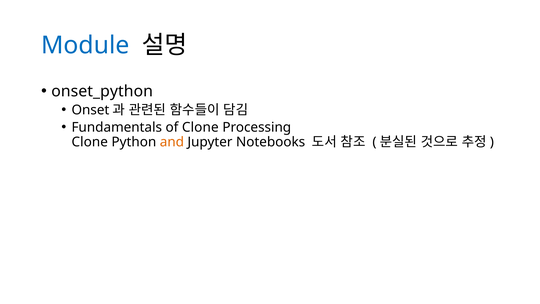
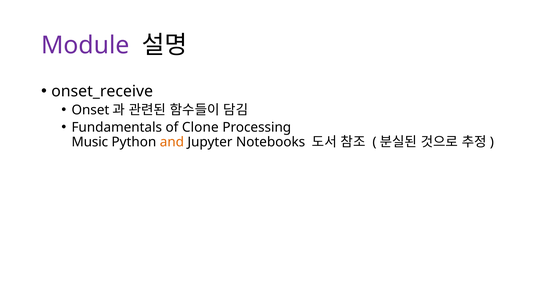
Module colour: blue -> purple (85, 45)
onset_python: onset_python -> onset_receive (102, 91)
Clone: Clone -> Music (90, 142)
